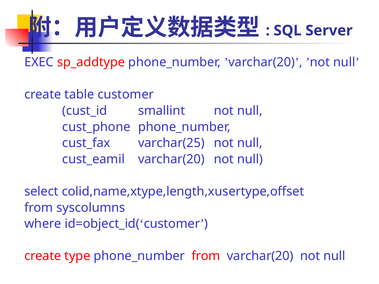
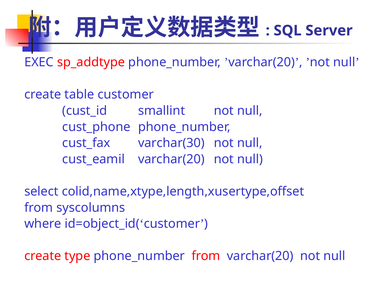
varchar(25: varchar(25 -> varchar(30 (171, 143)
